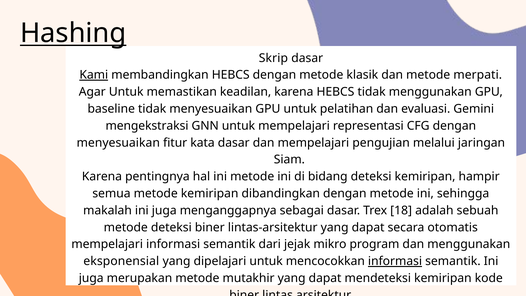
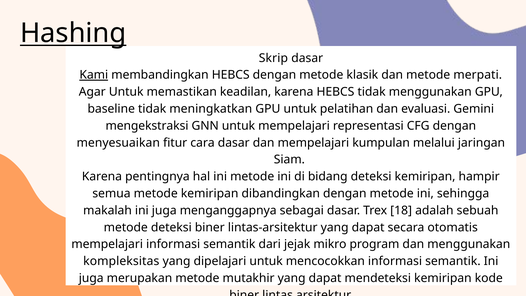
tidak menyesuaikan: menyesuaikan -> meningkatkan (211, 109)
kata: kata -> cara (203, 143)
pengujian: pengujian -> kumpulan (381, 143)
eksponensial: eksponensial -> kompleksitas (121, 261)
informasi underline: present -> none (395, 261)
